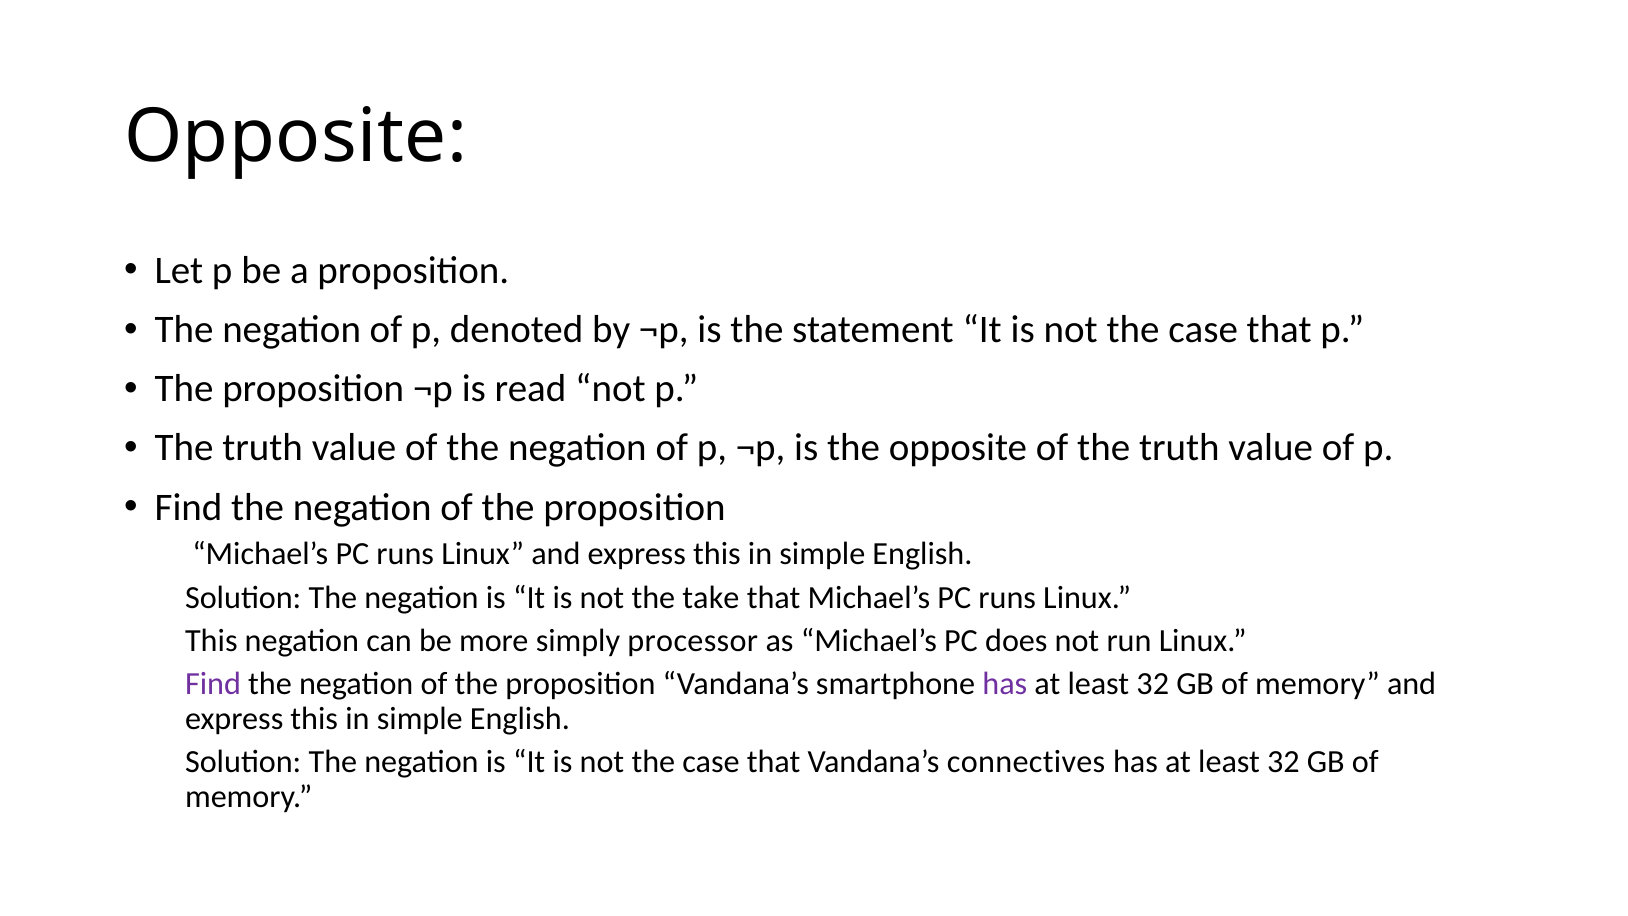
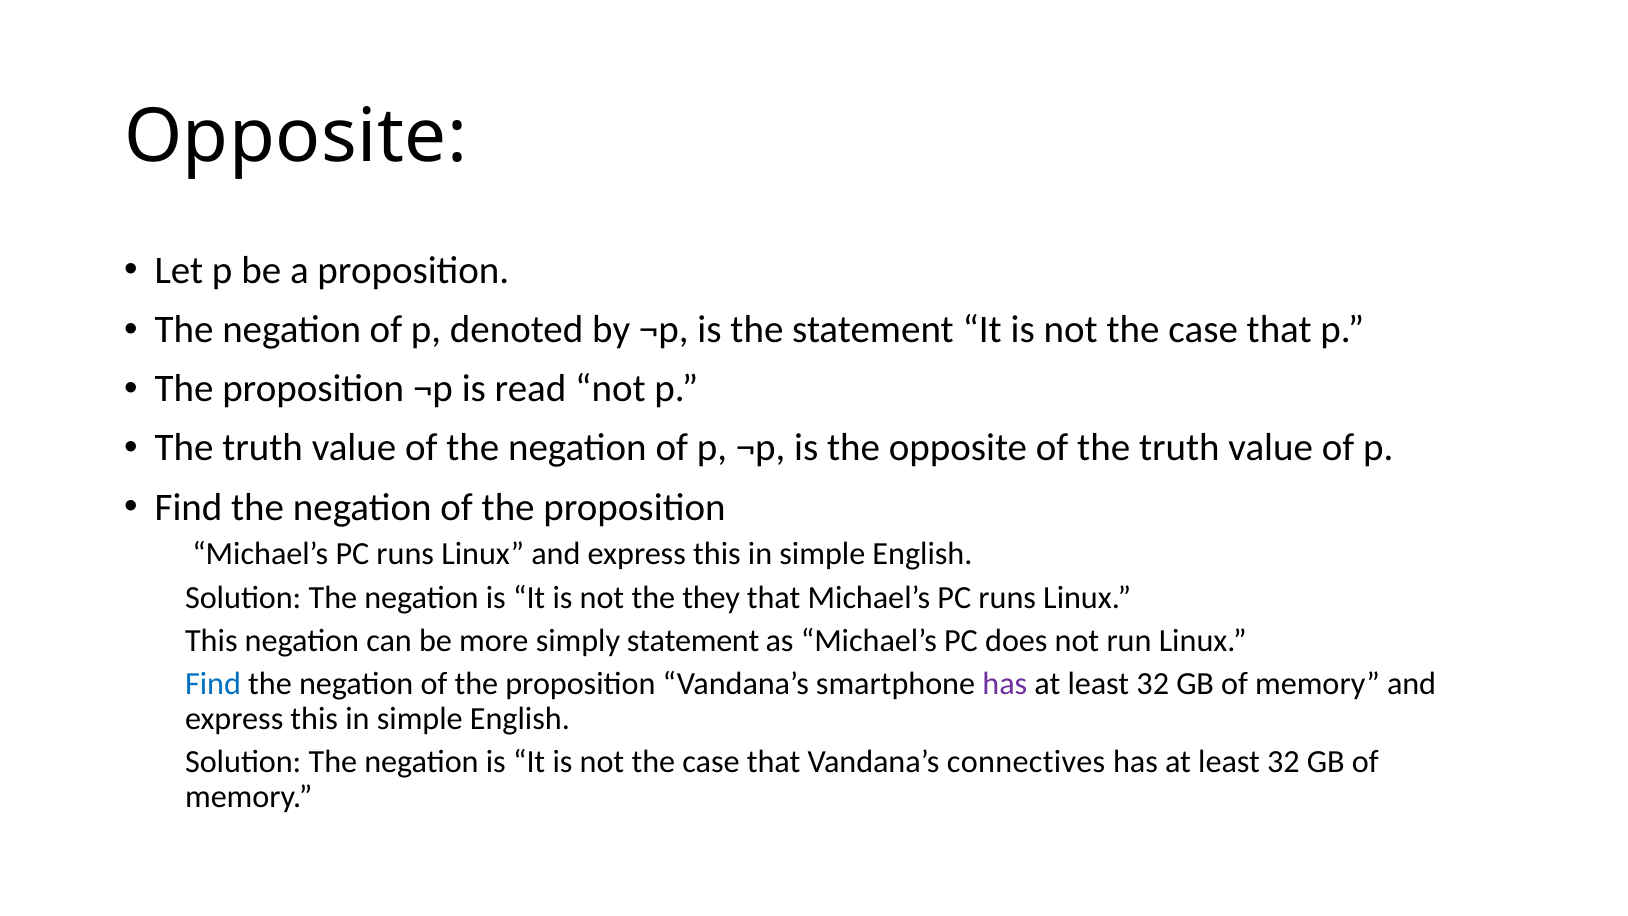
take: take -> they (711, 597)
simply processor: processor -> statement (693, 640)
Find colour: purple -> blue (213, 684)
